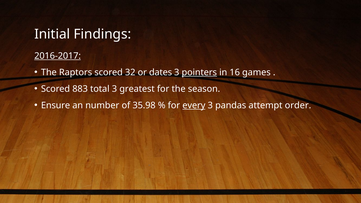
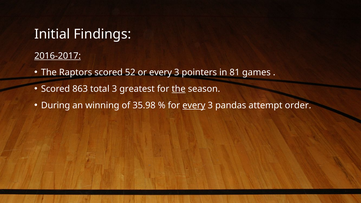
32: 32 -> 52 (130, 72)
or dates: dates -> every (161, 72)
pointers underline: present -> none (199, 72)
16: 16 -> 81 (235, 72)
883: 883 -> 863 (80, 89)
the underline: none -> present (179, 89)
Ensure: Ensure -> During (56, 105)
number: number -> winning (102, 105)
